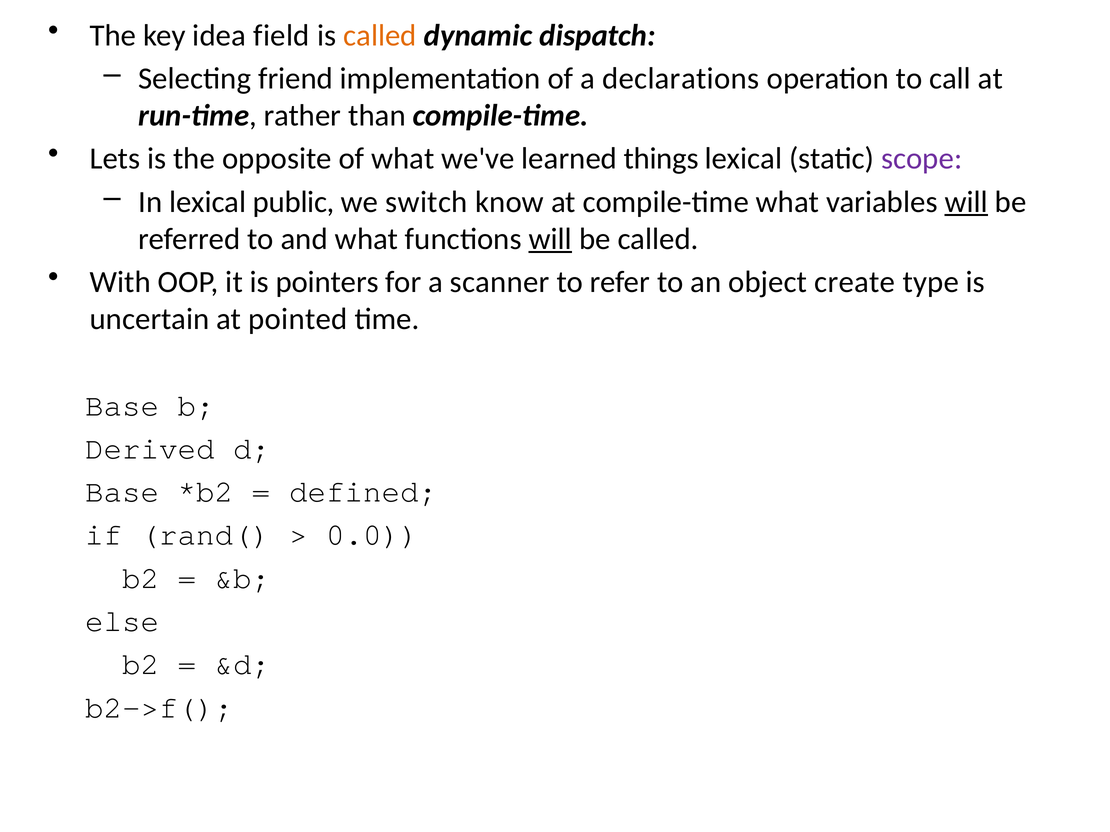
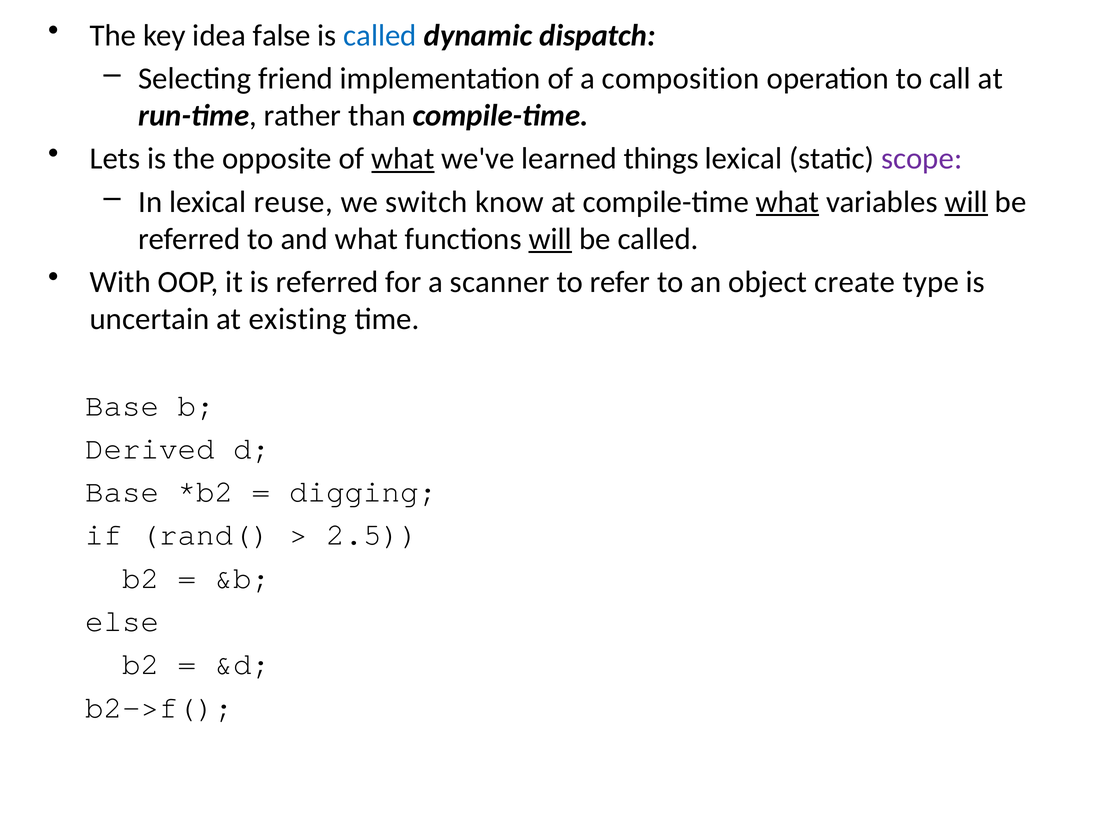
field: field -> false (282, 35)
called colour: orange -> blue (380, 35)
declarations: declarations -> composition (681, 79)
what underline: none -> present (403, 159)
public: public -> reuse (293, 202)
what underline: none -> present (787, 202)
is pointers: pointers -> referred (327, 282)
pointed: pointed -> existing (298, 319)
defined: defined -> digging (363, 492)
0.0: 0.0 -> 2.5 (373, 535)
